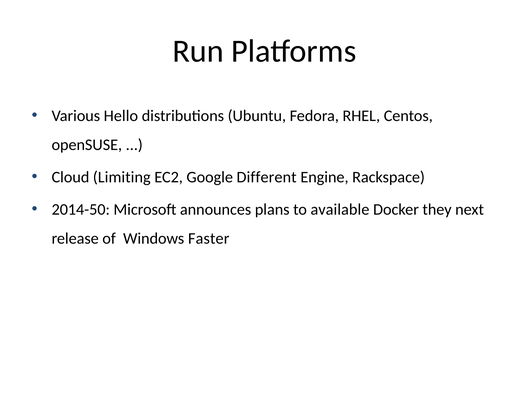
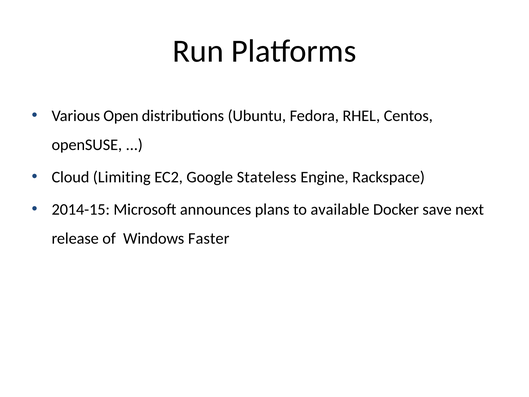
Hello: Hello -> Open (121, 116)
Different: Different -> Stateless (267, 177)
2014-50: 2014-50 -> 2014-15 (81, 209)
they: they -> save (437, 209)
